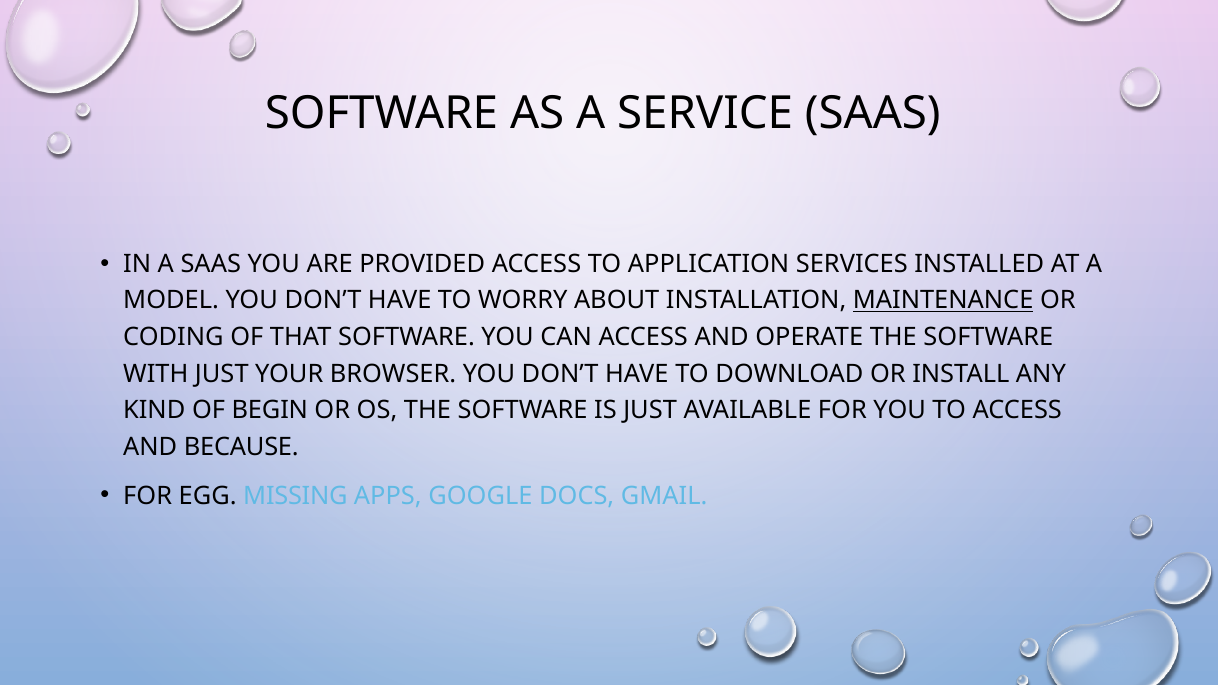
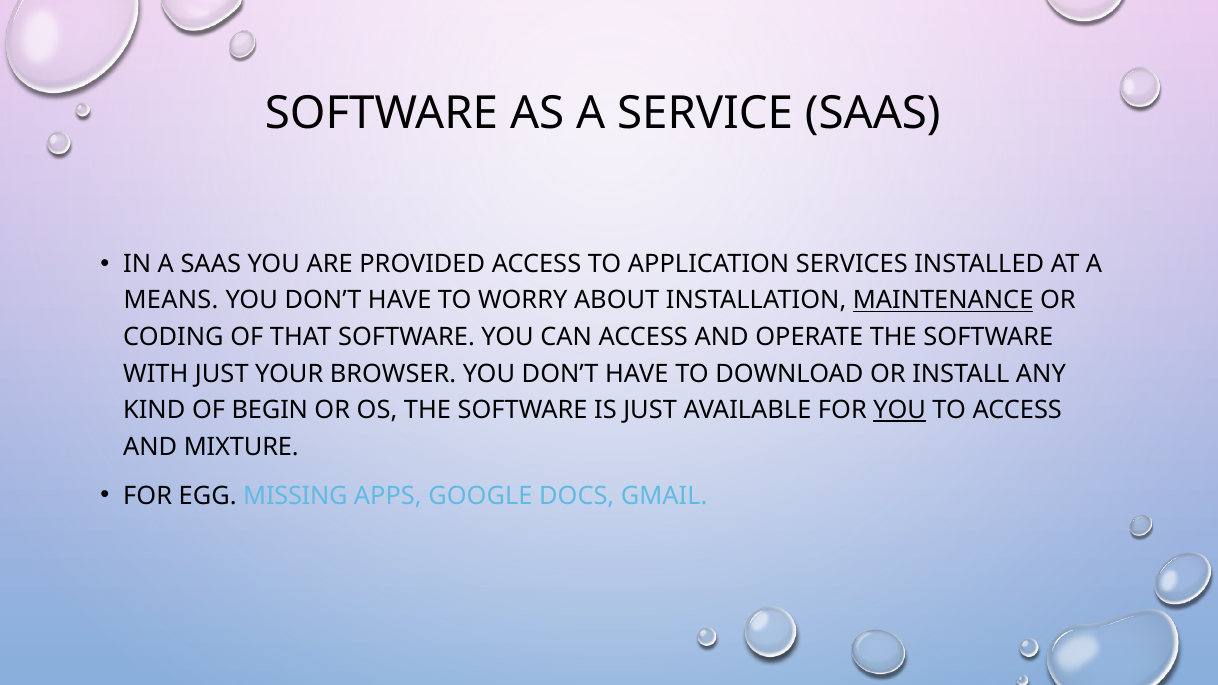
MODEL: MODEL -> MEANS (171, 301)
YOU underline: none -> present (900, 410)
BECAUSE: BECAUSE -> MIXTURE (241, 447)
